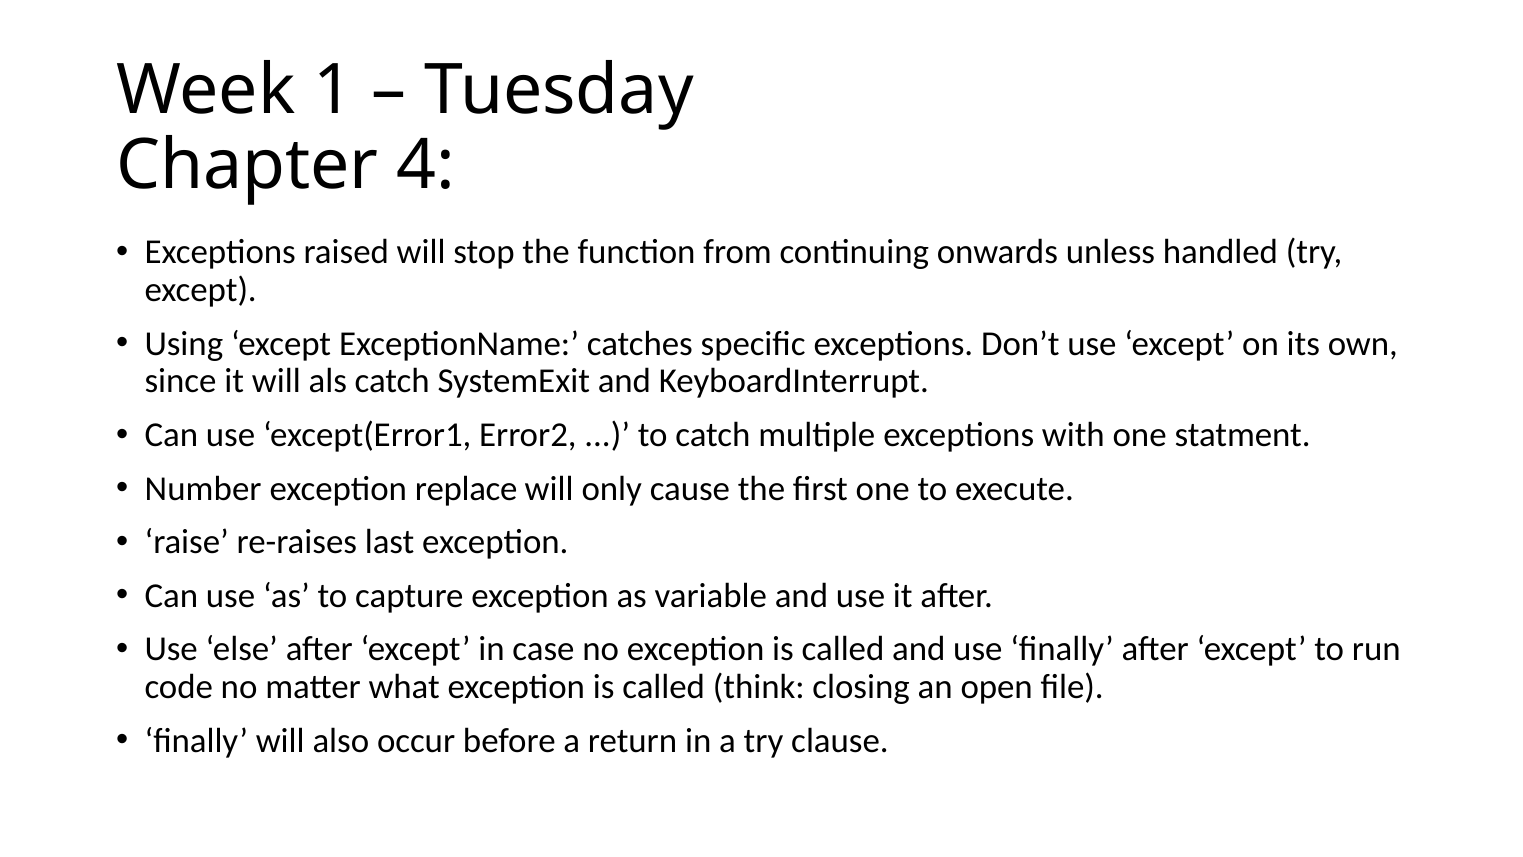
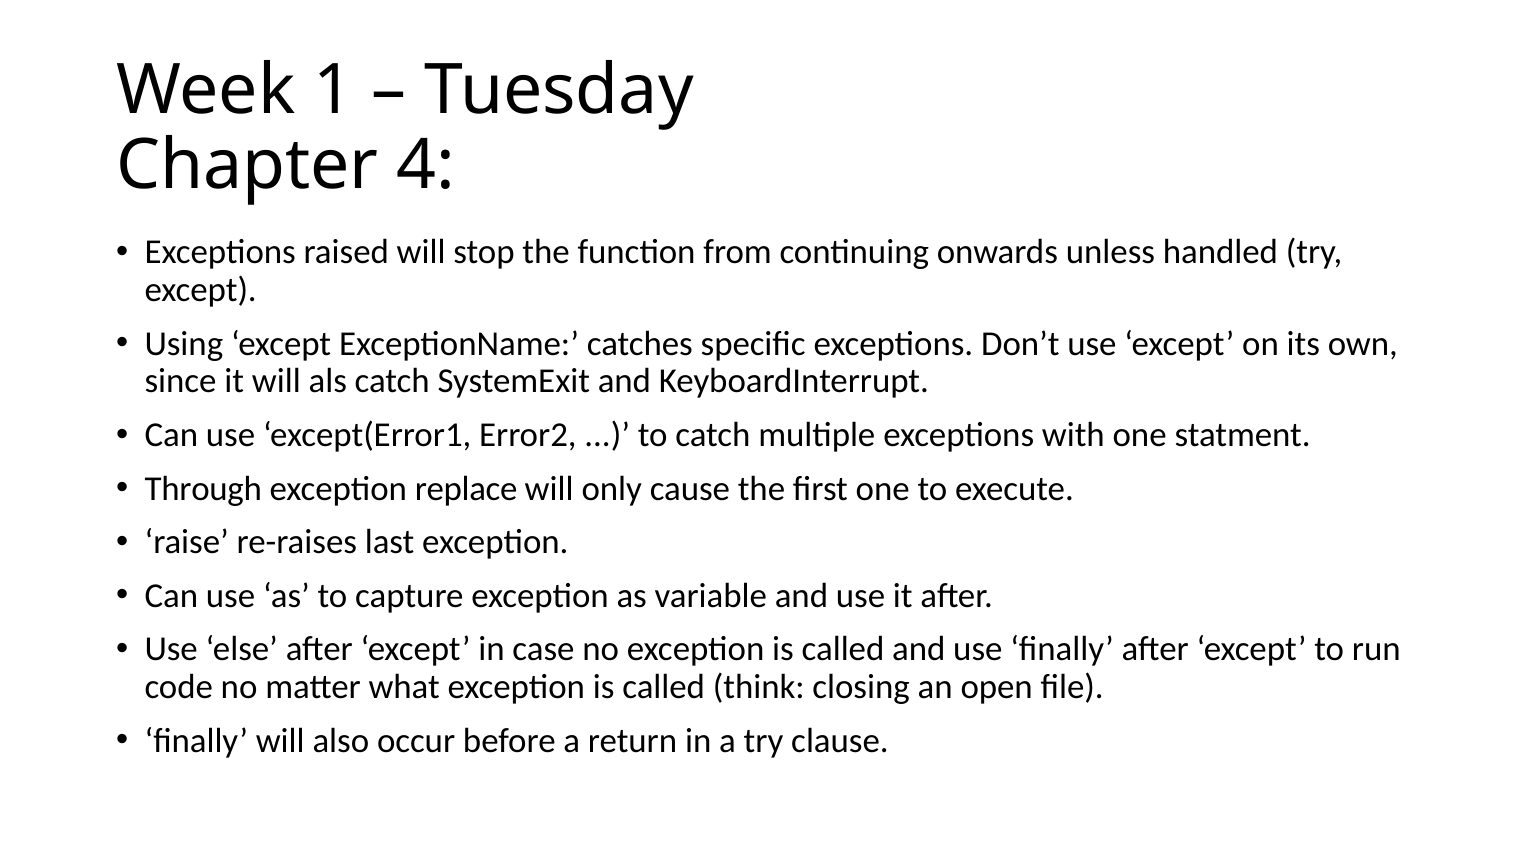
Number: Number -> Through (203, 488)
